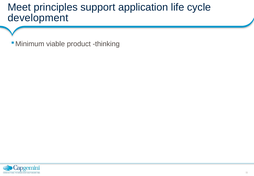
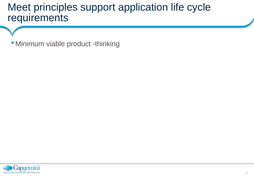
development: development -> requirements (38, 18)
